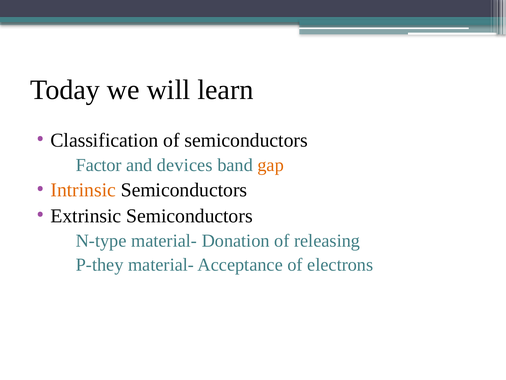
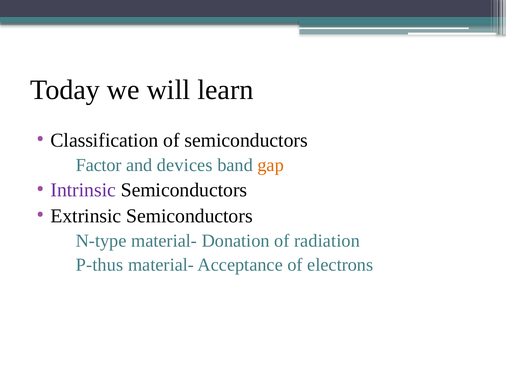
Intrinsic colour: orange -> purple (83, 190)
releasing: releasing -> radiation (327, 240)
P-they: P-they -> P-thus (100, 264)
